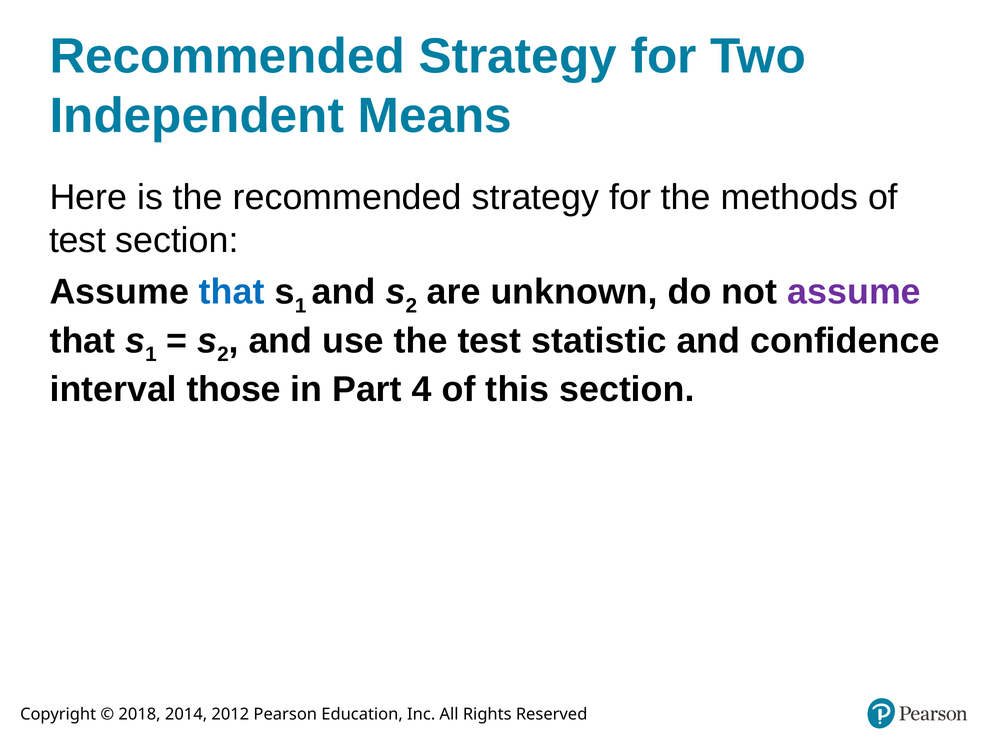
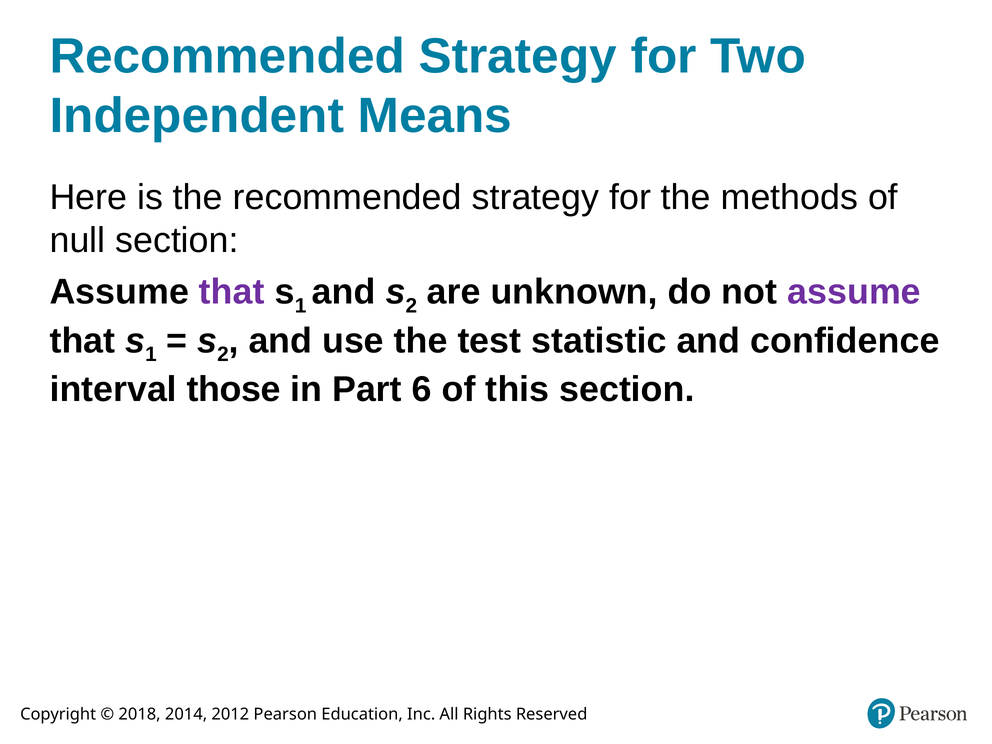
test: test -> null (77, 241)
that colour: blue -> purple (232, 292)
4: 4 -> 6 (422, 390)
